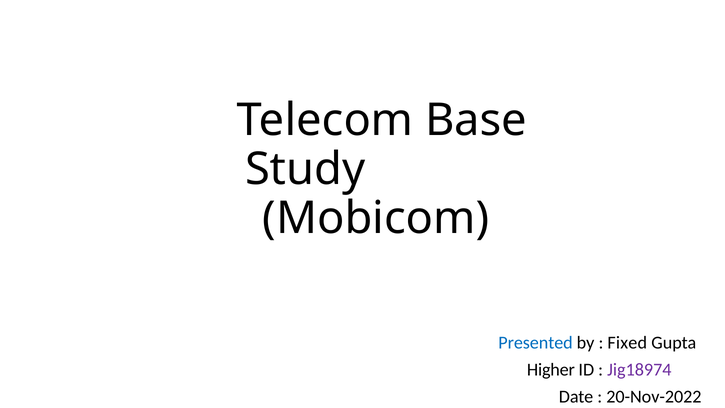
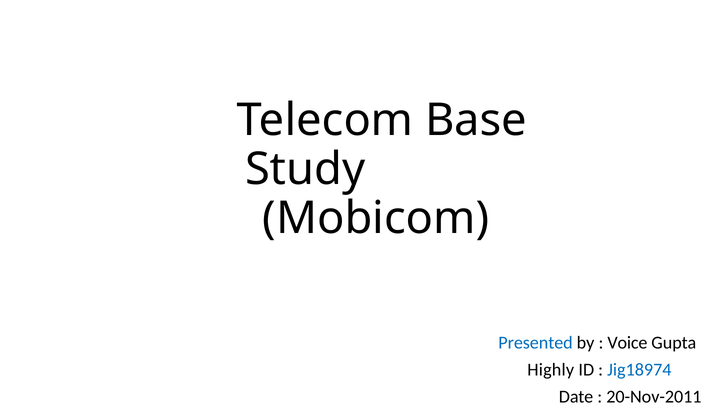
Fixed: Fixed -> Voice (627, 343)
Higher: Higher -> Highly (551, 370)
Jig18974 colour: purple -> blue (639, 370)
20-Nov-2022: 20-Nov-2022 -> 20-Nov-2011 (654, 397)
